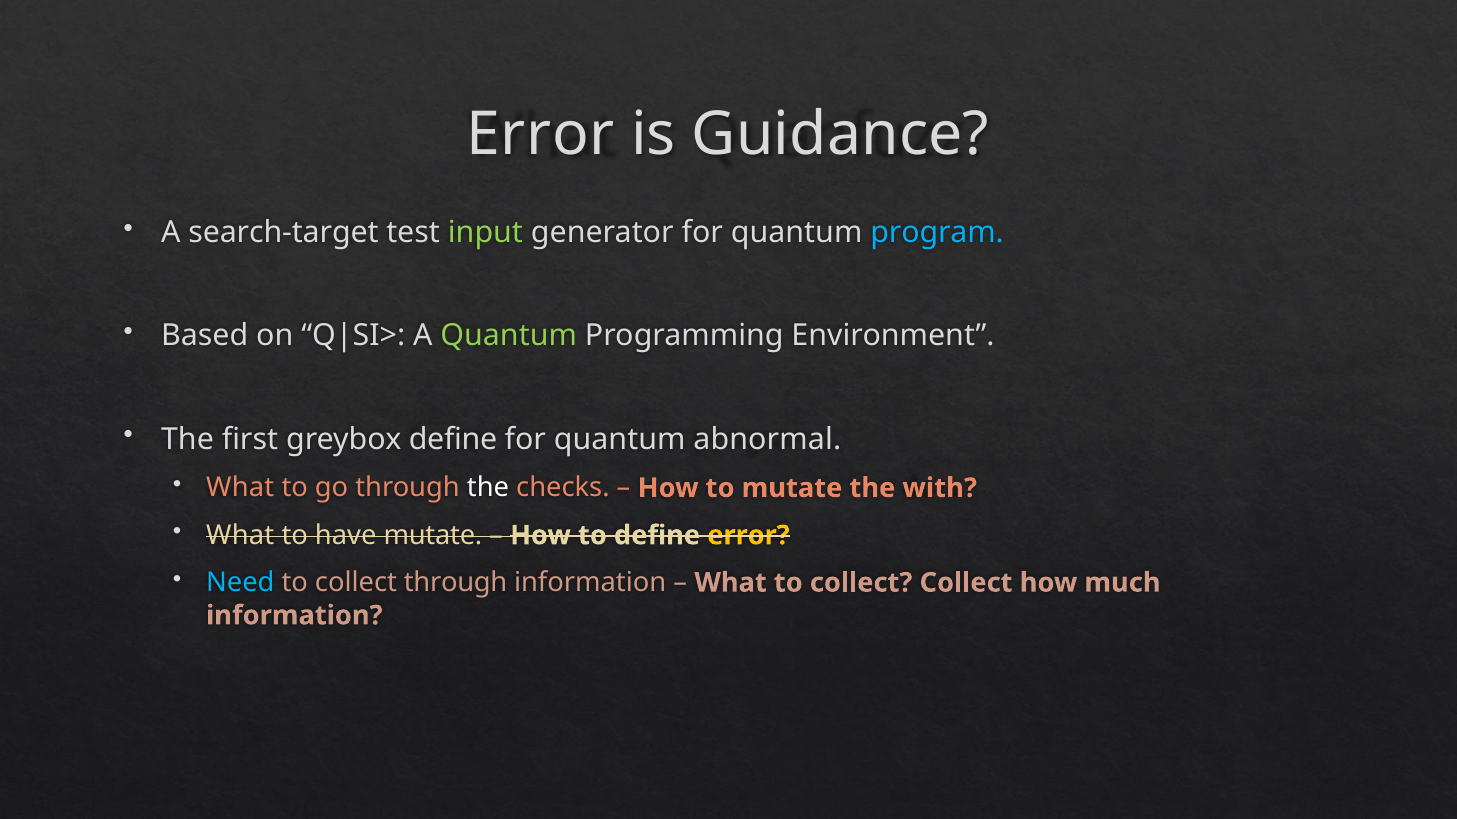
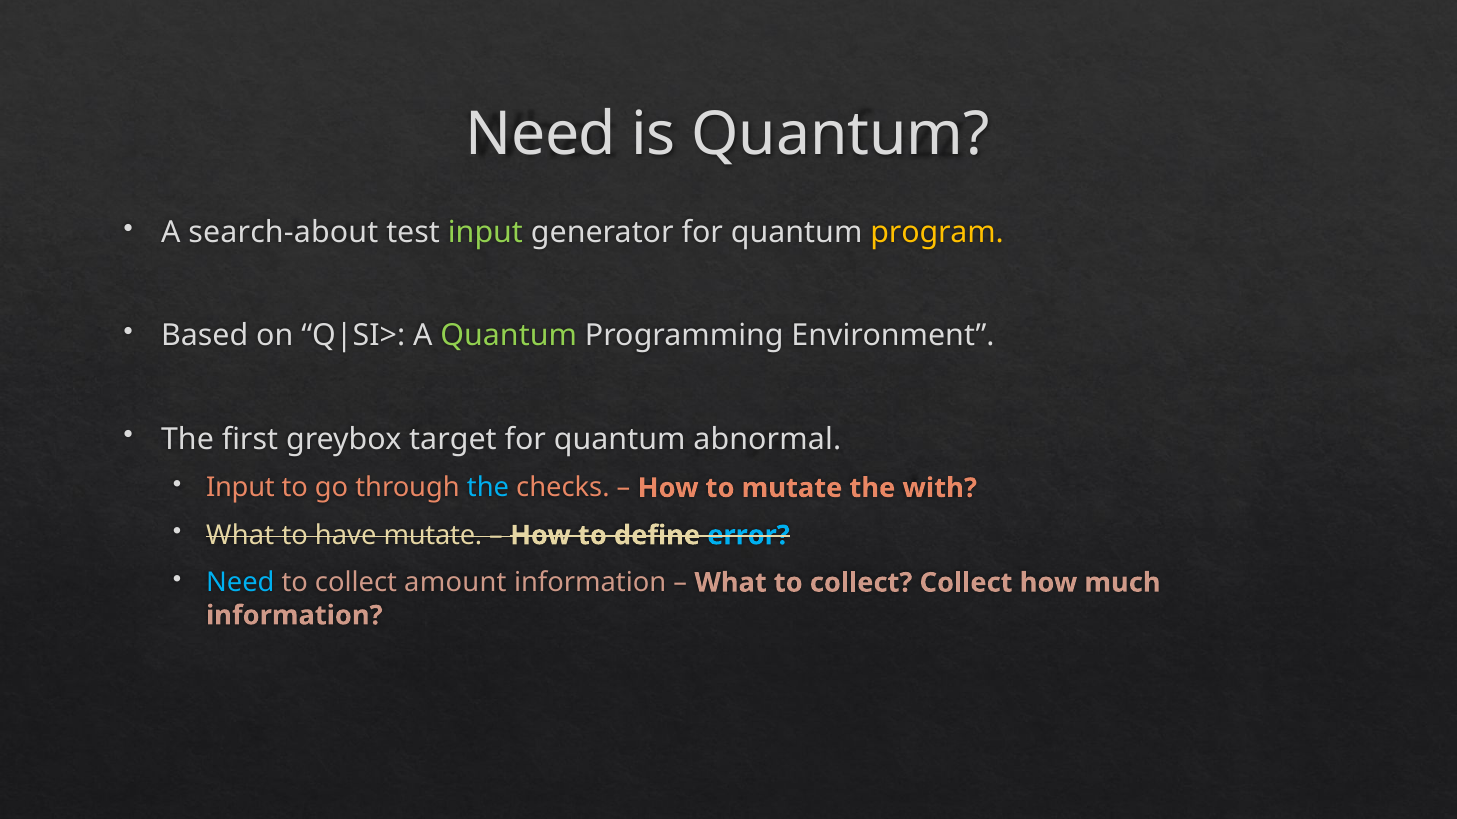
Error: Error -> Need (541, 135)
is Guidance: Guidance -> Quantum (841, 135)
search-target: search-target -> search-about (283, 233)
program colour: light blue -> yellow (937, 233)
greybox define: define -> target (453, 439)
What: What -> Input (240, 488)
the colour: white -> light blue (488, 488)
error colour: yellow -> light blue (748, 536)
collect through: through -> amount (455, 583)
